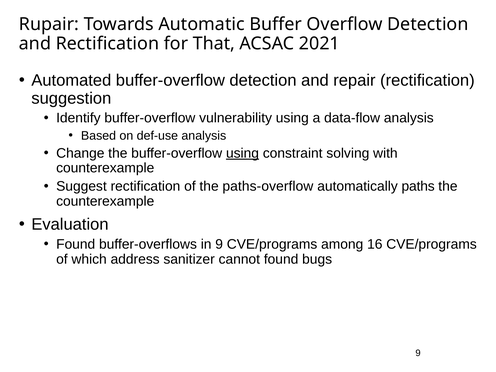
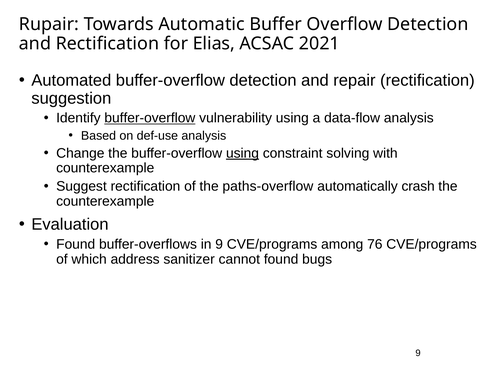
That: That -> Elias (214, 44)
buffer-overflow underline: none -> present (150, 118)
paths: paths -> crash (418, 186)
16: 16 -> 76 (375, 244)
